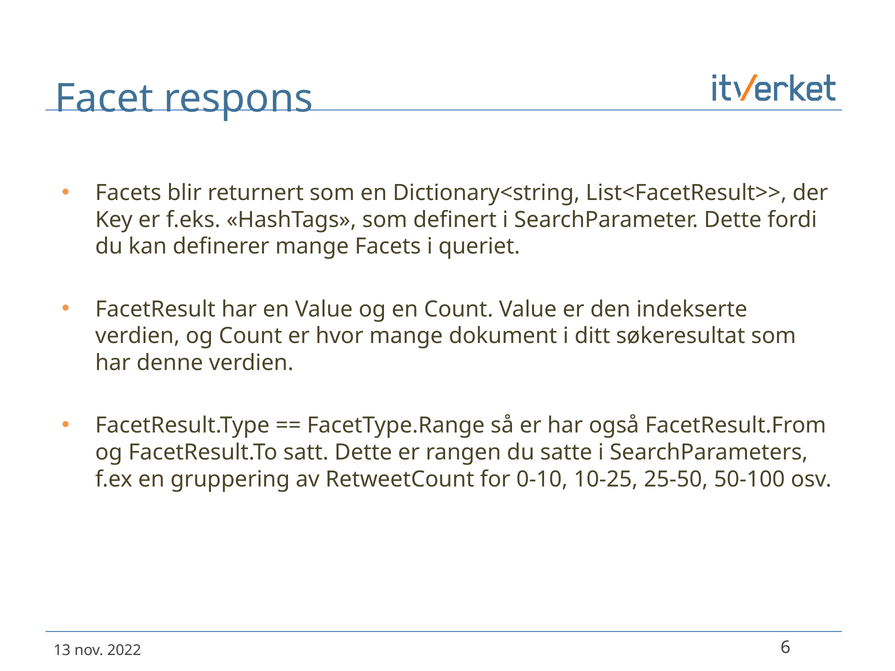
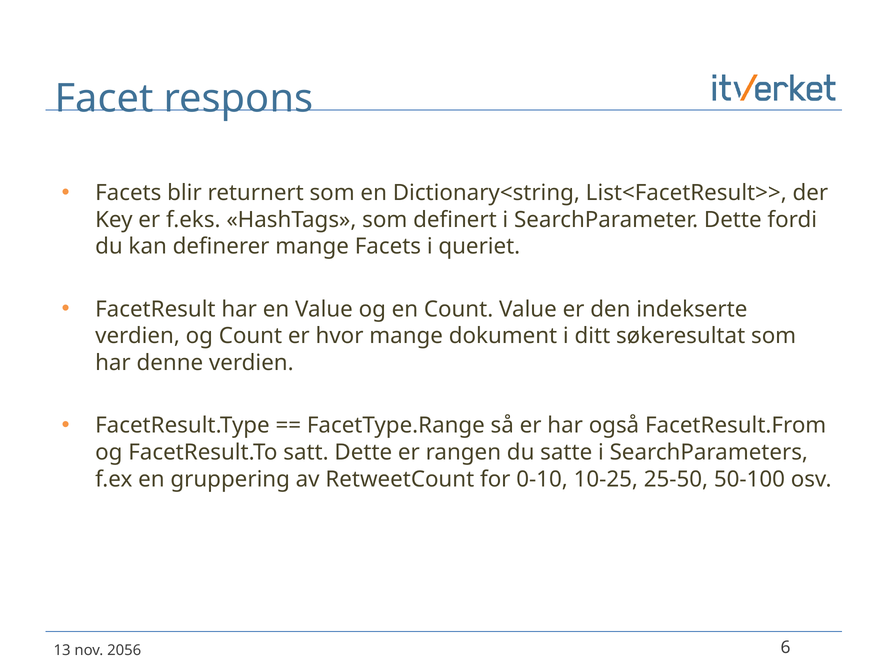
2022: 2022 -> 2056 (124, 651)
